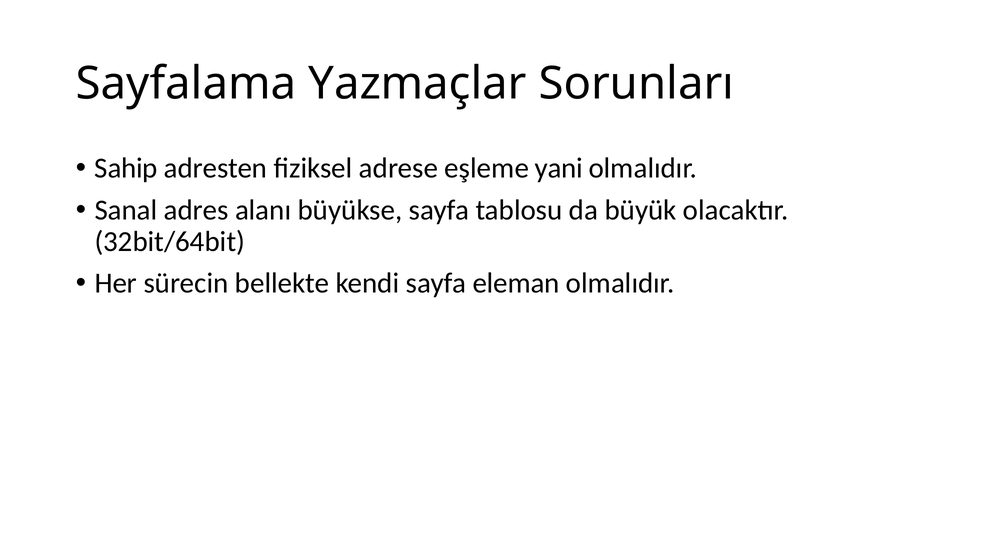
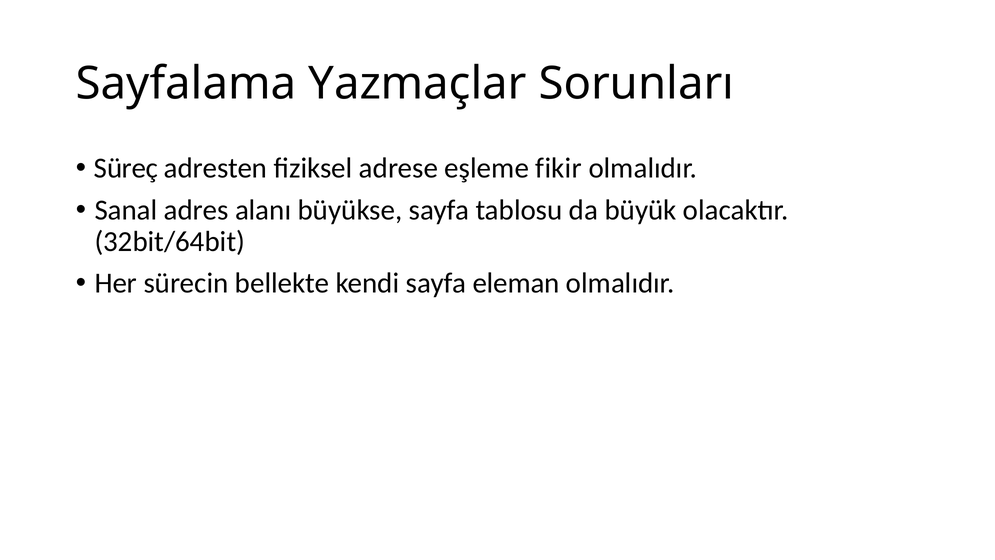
Sahip: Sahip -> Süreç (126, 168)
yani: yani -> fikir (559, 168)
